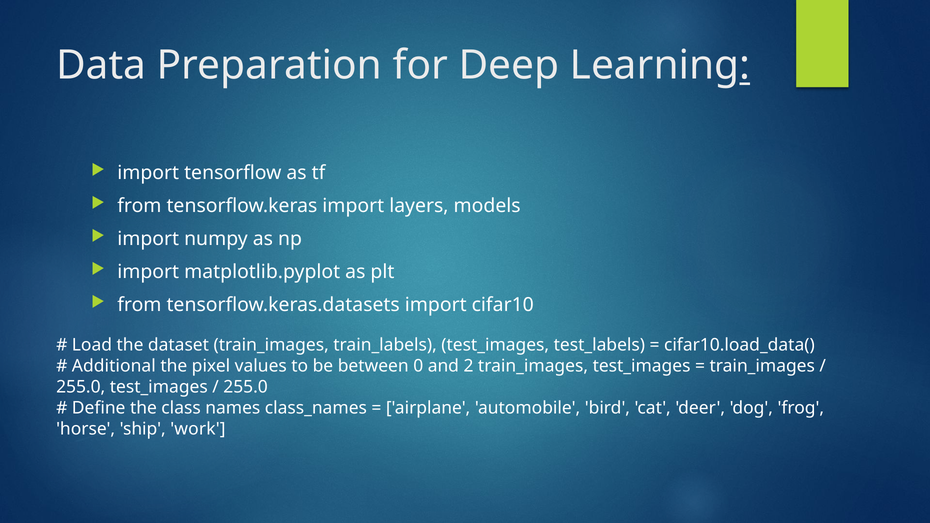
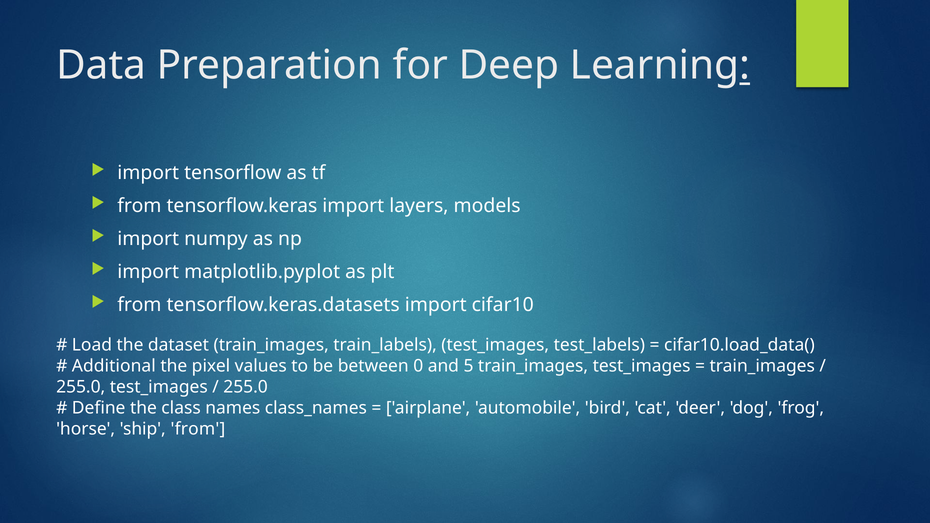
2: 2 -> 5 (469, 366)
ship work: work -> from (198, 429)
